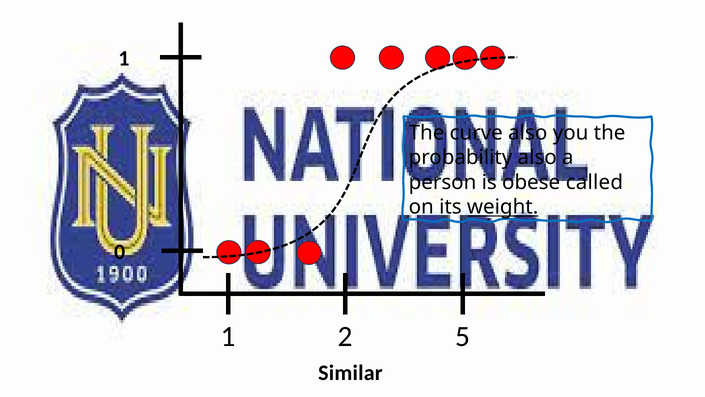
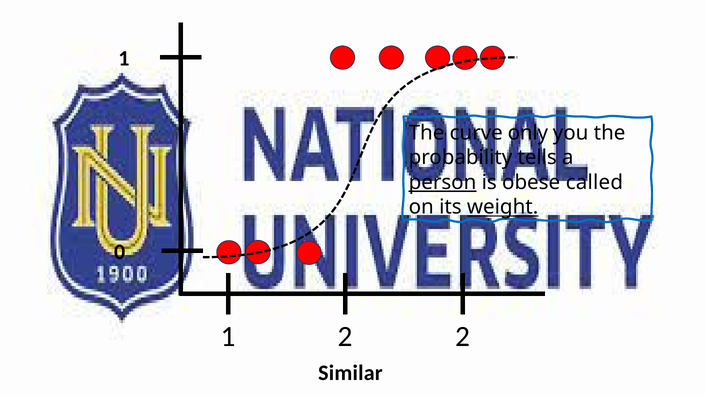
curve also: also -> only (528, 133)
probability also: also -> tells (537, 157)
person underline: none -> present (443, 182)
2 5: 5 -> 2 (463, 336)
